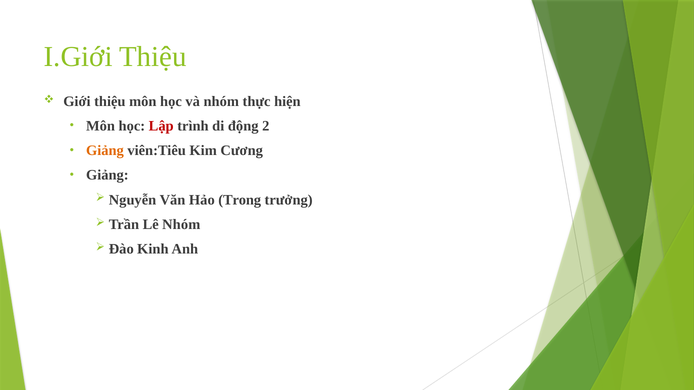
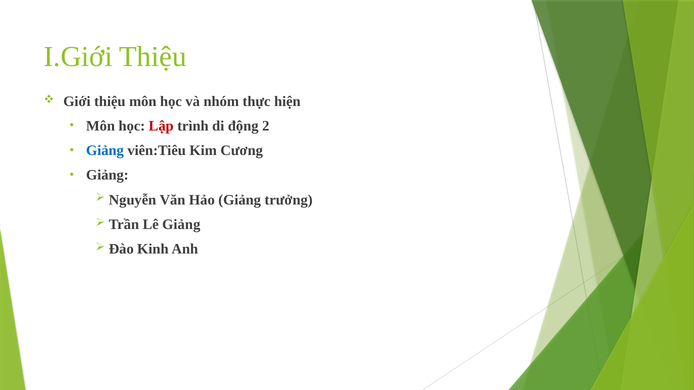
Giảng colour: orange -> blue (105, 151)
Hảo Trong: Trong -> Giảng (240, 200)
Lê Nhóm: Nhóm -> Giảng (181, 225)
